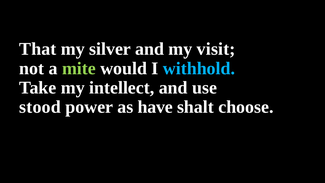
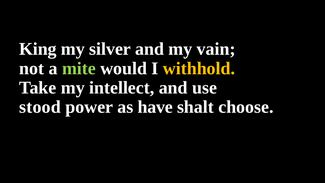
That: That -> King (38, 49)
visit: visit -> vain (216, 49)
withhold colour: light blue -> yellow (199, 68)
